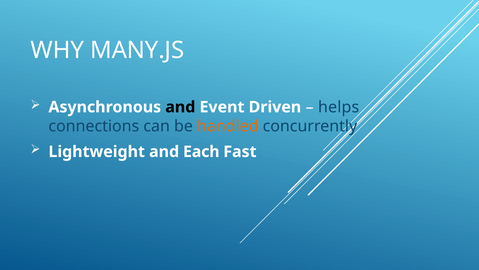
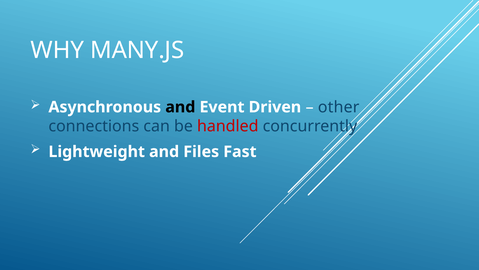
helps: helps -> other (339, 107)
handled colour: orange -> red (228, 126)
Each: Each -> Files (201, 151)
